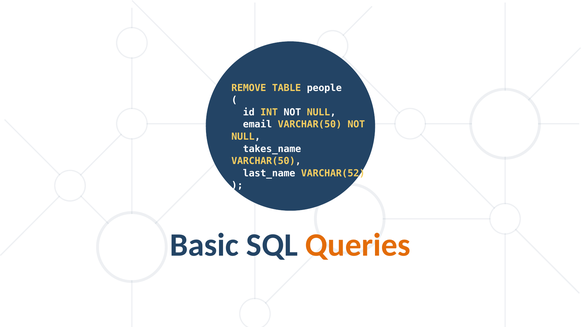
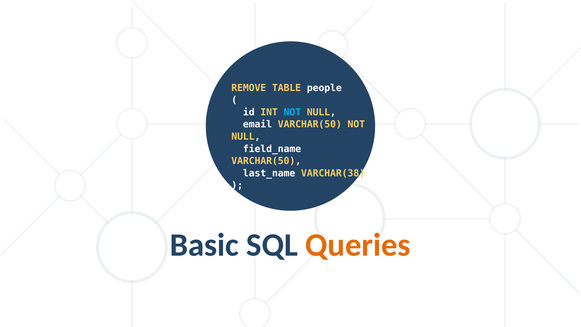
NOT colour: white -> light blue (292, 112)
takes_name: takes_name -> field_name (272, 149)
VARCHAR(52: VARCHAR(52 -> VARCHAR(38 (333, 173)
